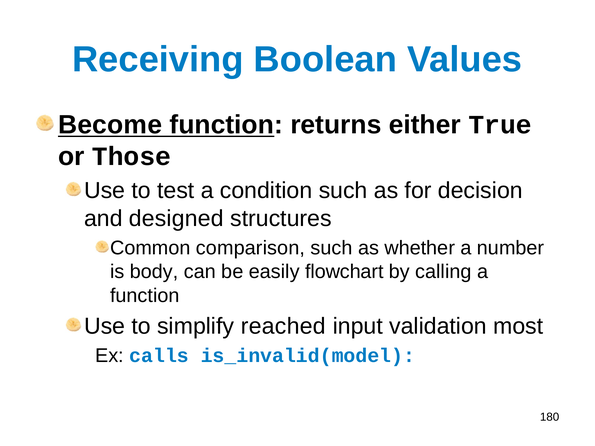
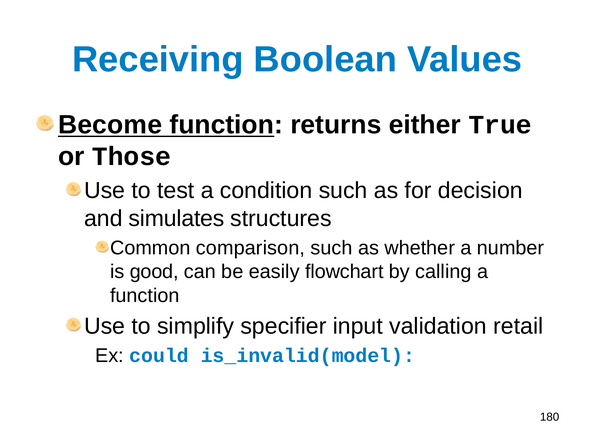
designed: designed -> simulates (177, 219)
body: body -> good (154, 272)
reached: reached -> specifier (283, 326)
most: most -> retail (518, 326)
calls: calls -> could (159, 356)
